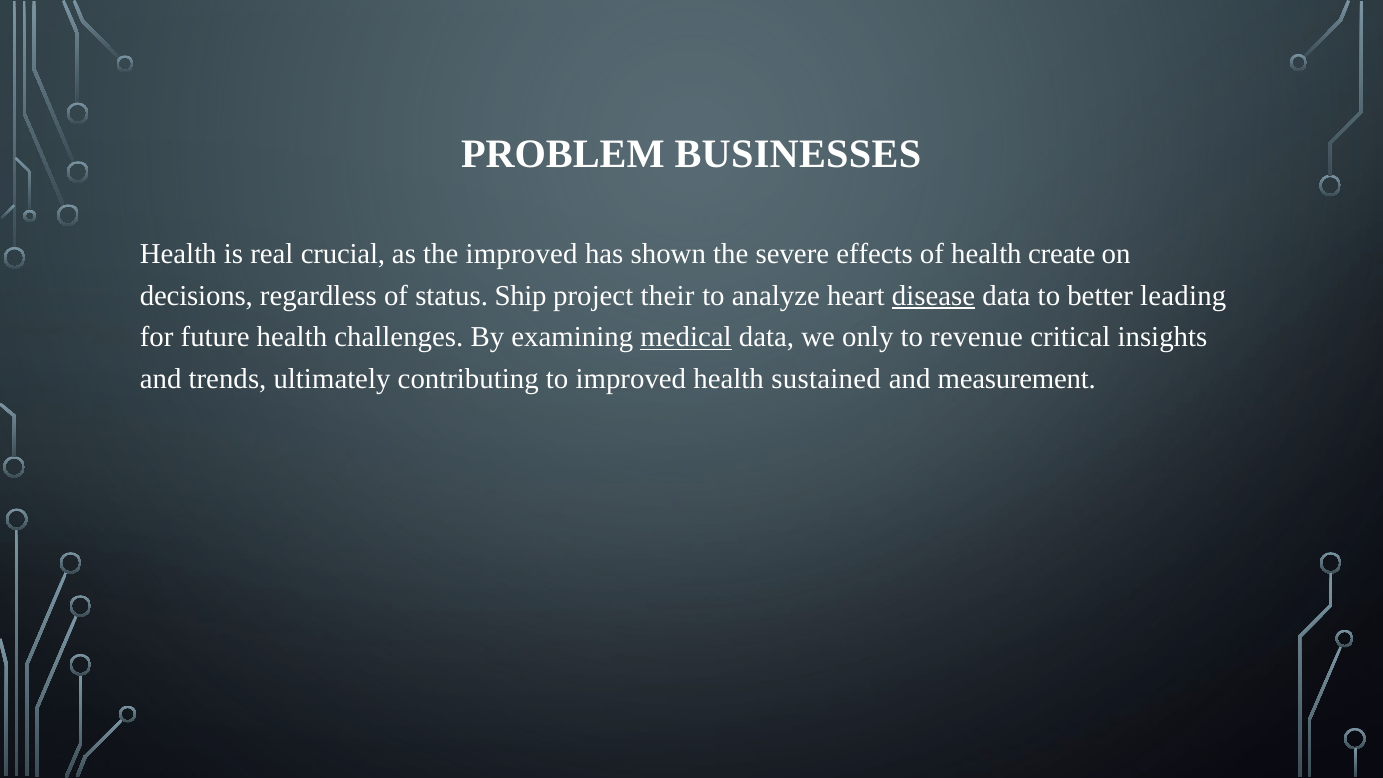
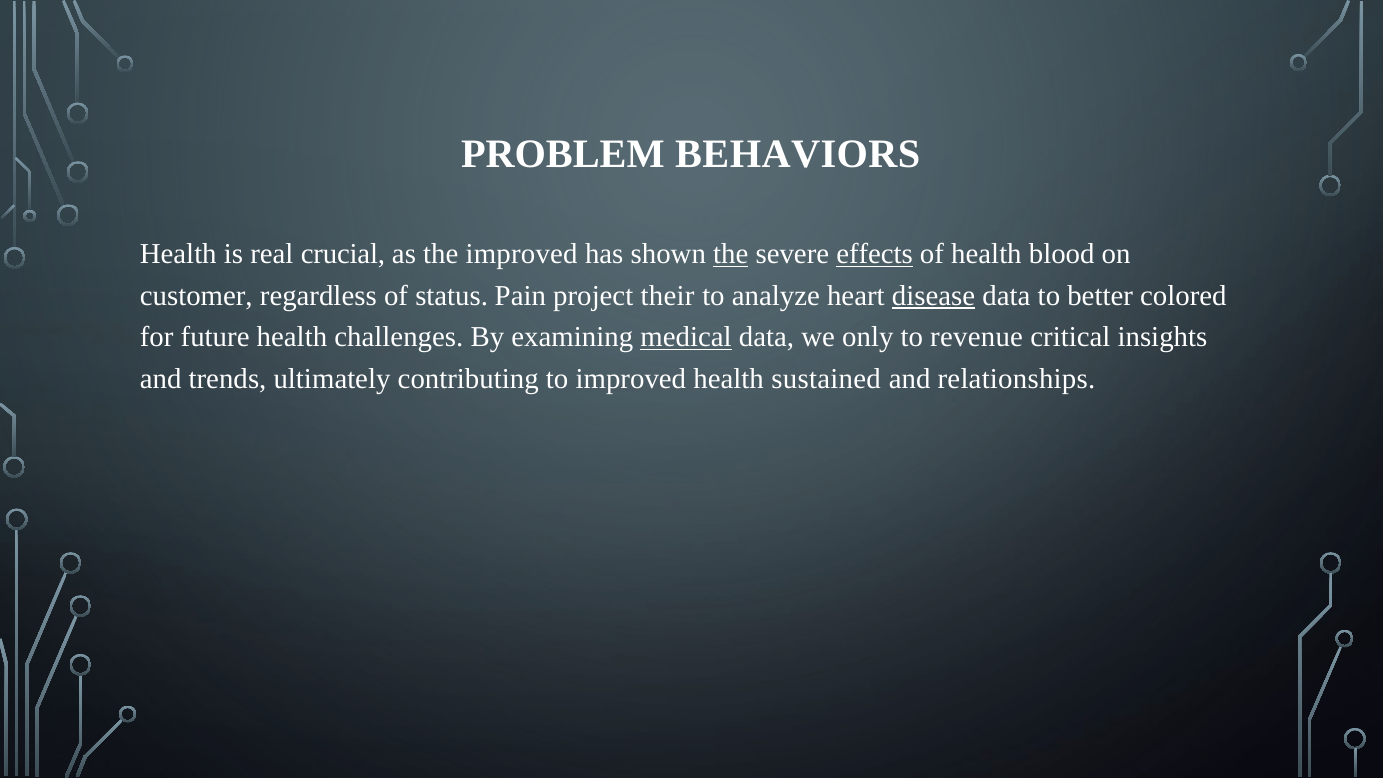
BUSINESSES: BUSINESSES -> BEHAVIORS (798, 154)
the underline: none -> present (731, 254)
effects underline: none -> present (875, 254)
create: create -> blood (1062, 254)
decisions: decisions -> customer (196, 296)
Ship: Ship -> Pain (520, 296)
leading: leading -> colored (1183, 296)
measurement: measurement -> relationships (1016, 379)
